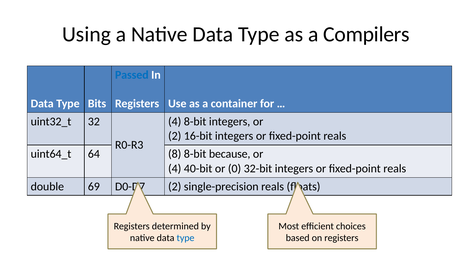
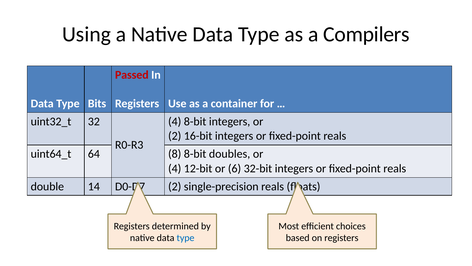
Passed colour: blue -> red (132, 75)
because: because -> doubles (230, 154)
40-bit: 40-bit -> 12-bit (198, 168)
0: 0 -> 6 (235, 168)
69: 69 -> 14 (94, 186)
